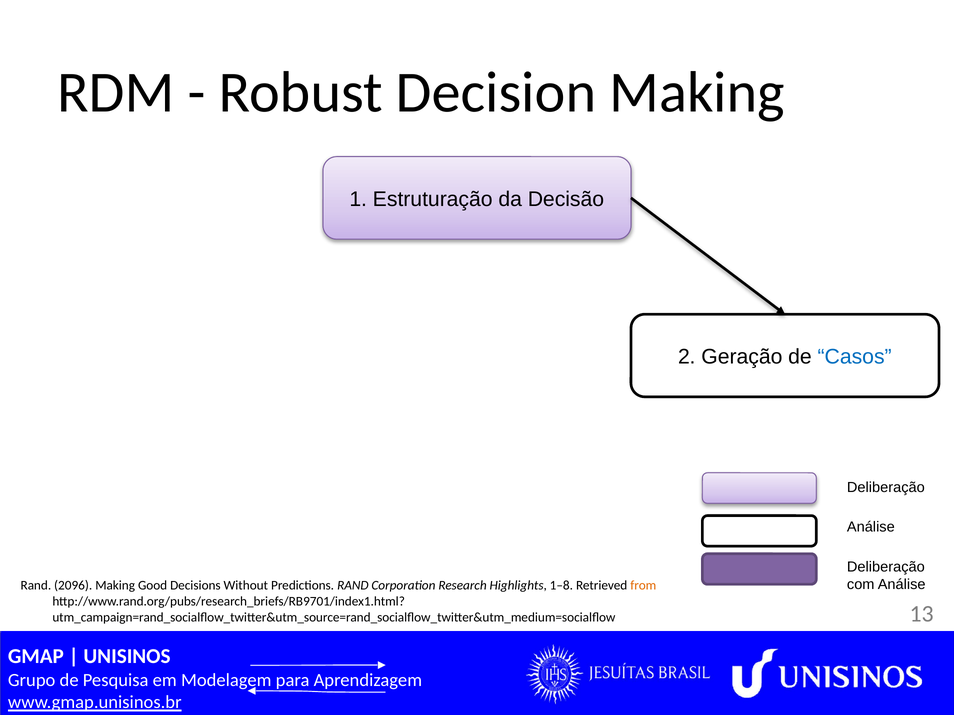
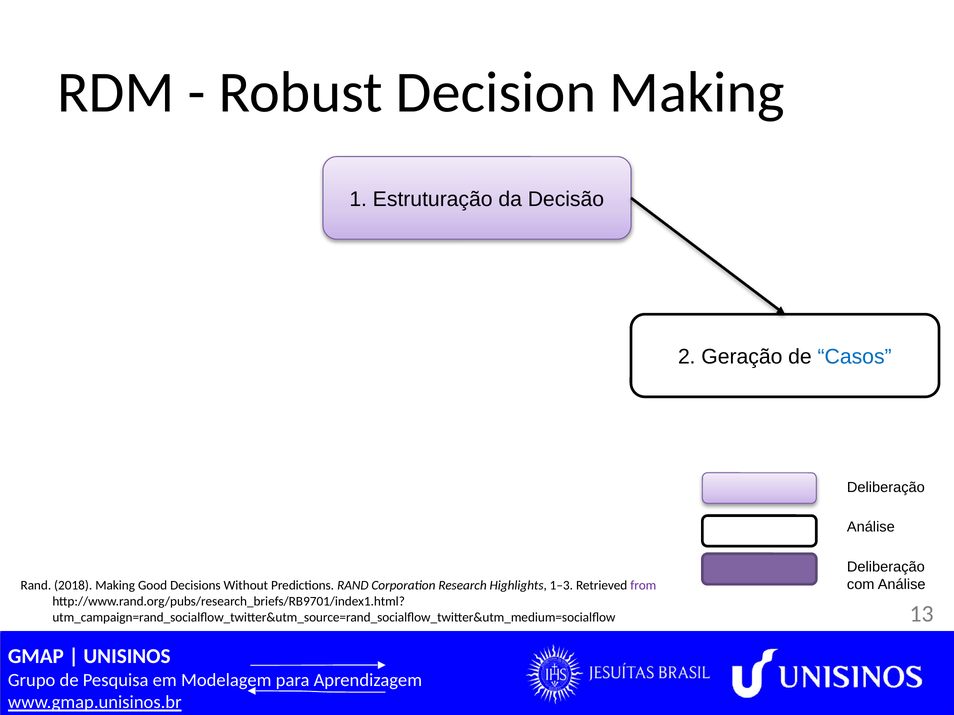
2096: 2096 -> 2018 (73, 586)
1–8: 1–8 -> 1–3 (561, 586)
from colour: orange -> purple (643, 586)
